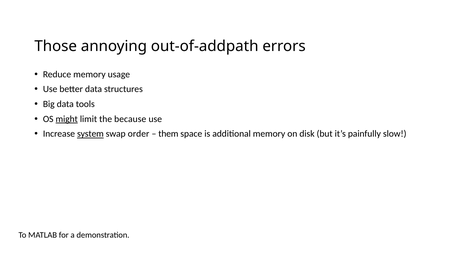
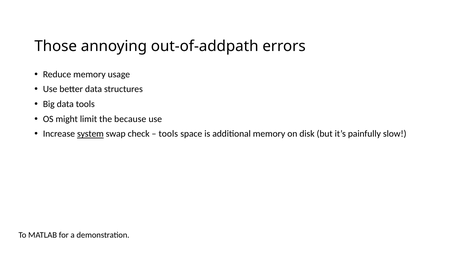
might underline: present -> none (67, 119)
order: order -> check (139, 134)
them: them -> tools (168, 134)
